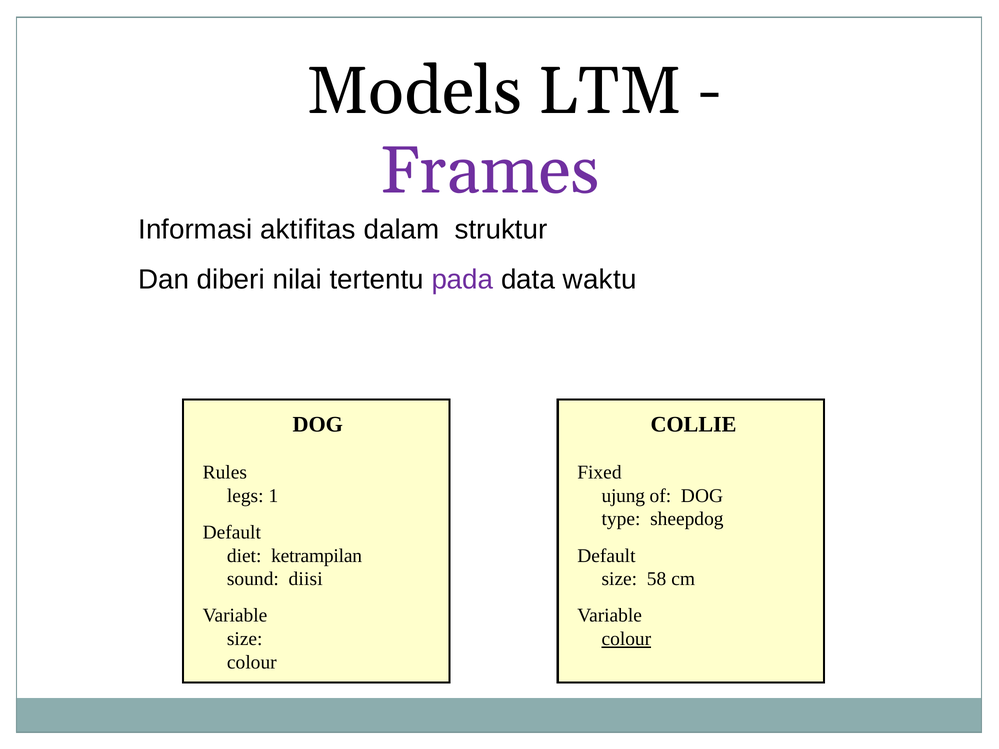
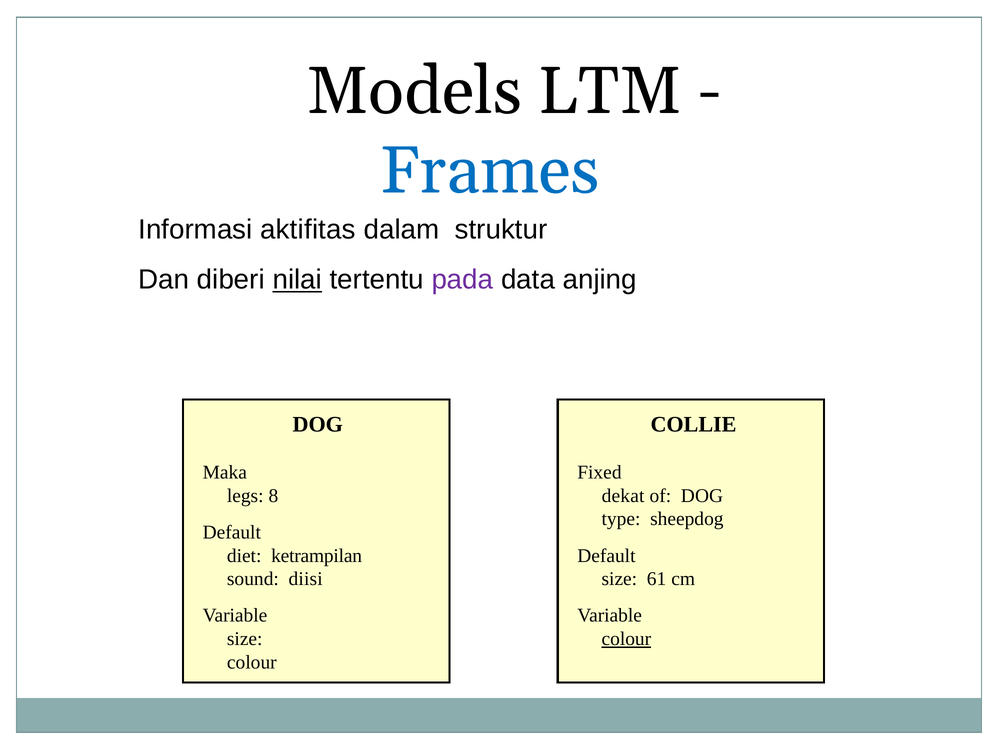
Frames colour: purple -> blue (490, 171)
nilai underline: none -> present (297, 280)
waktu: waktu -> anjing (600, 280)
Rules: Rules -> Maka (225, 473)
1: 1 -> 8 (273, 496)
ujung: ujung -> dekat (623, 496)
58: 58 -> 61 (657, 579)
